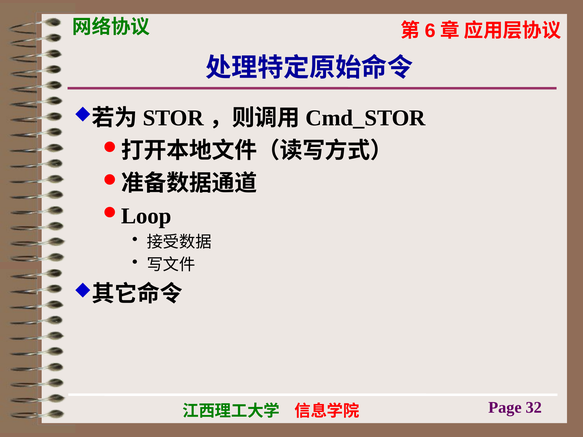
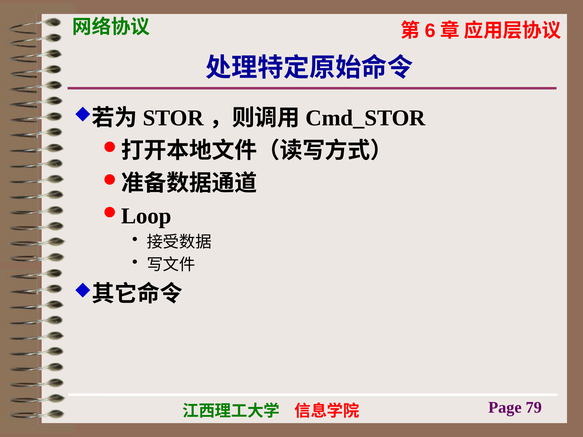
32: 32 -> 79 (534, 408)
